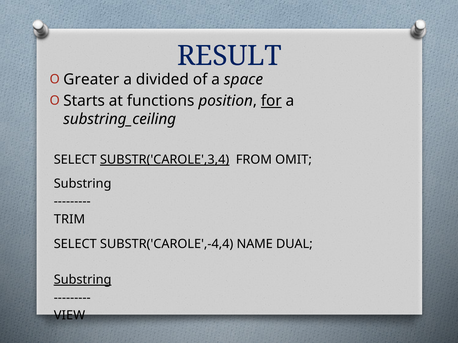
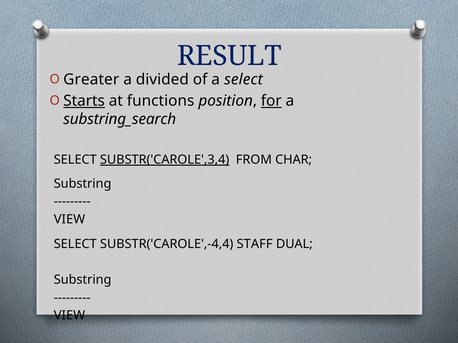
a space: space -> select (243, 80)
Starts underline: none -> present (84, 101)
substring_ceiling: substring_ceiling -> substring_search (120, 119)
OMIT: OMIT -> CHAR (294, 160)
TRIM: TRIM -> VIEW (70, 220)
NAME: NAME -> STAFF (255, 244)
Substring underline: present -> none (83, 280)
